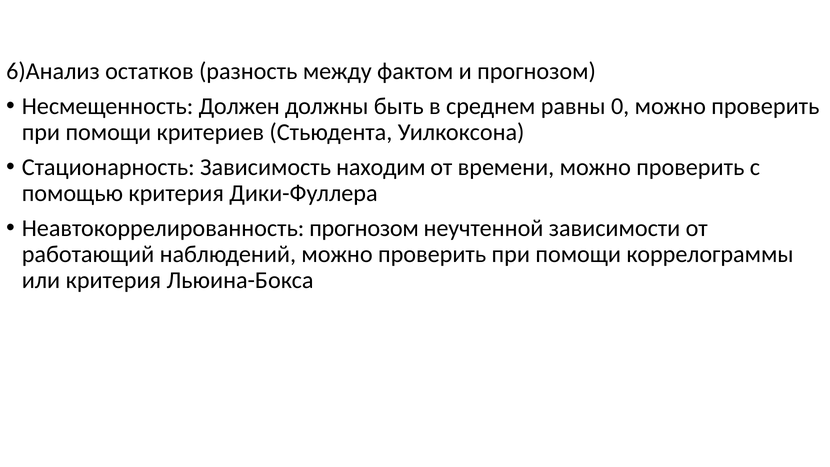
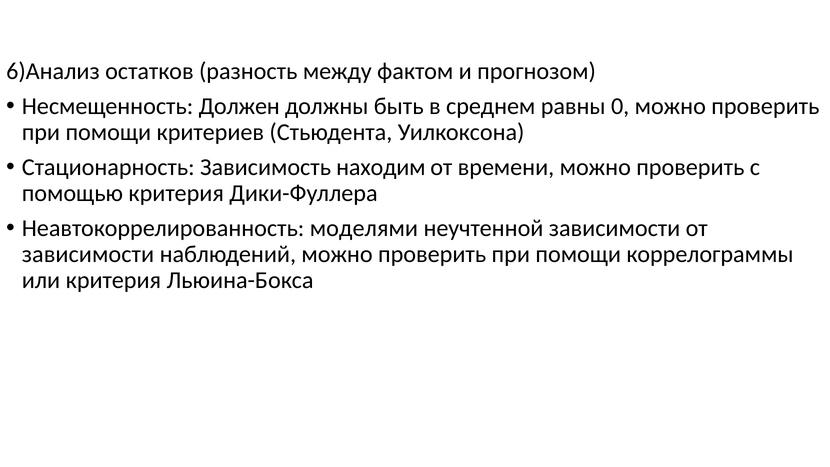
Неавтокоррелированность прогнозом: прогнозом -> моделями (364, 228)
работающий: работающий -> зависимости (88, 254)
